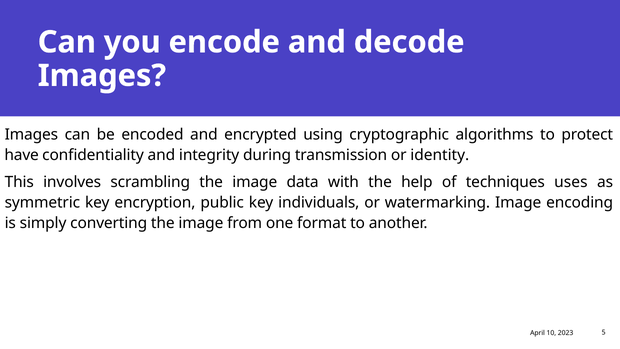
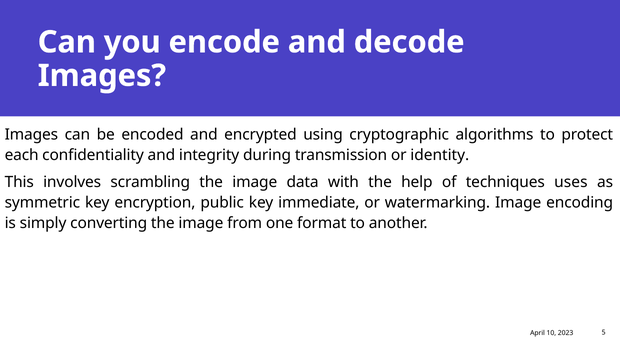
have: have -> each (22, 155)
individuals: individuals -> immediate (319, 202)
